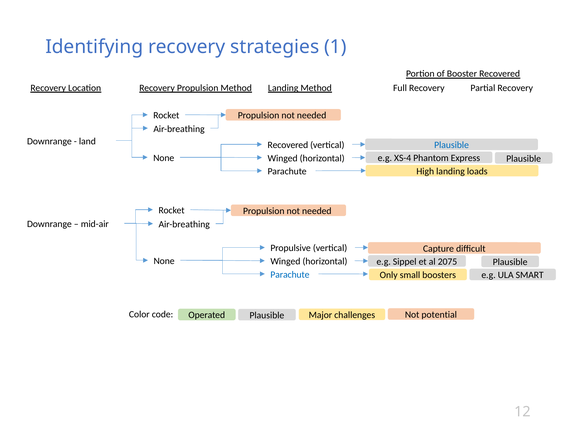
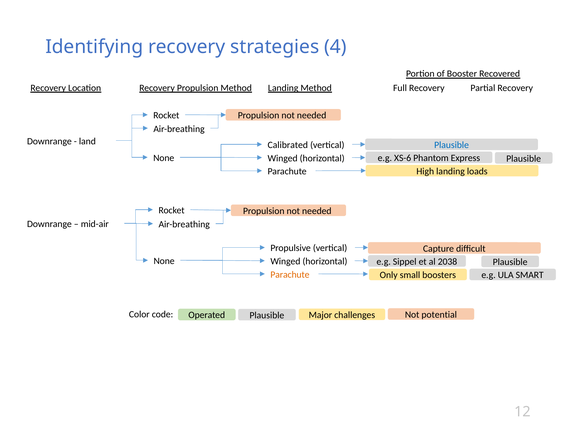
1: 1 -> 4 (335, 47)
Recovered: Recovered -> Calibrated (288, 145)
XS-4: XS-4 -> XS-6 (403, 158)
2075: 2075 -> 2038 (447, 262)
Parachute colour: blue -> orange (290, 275)
